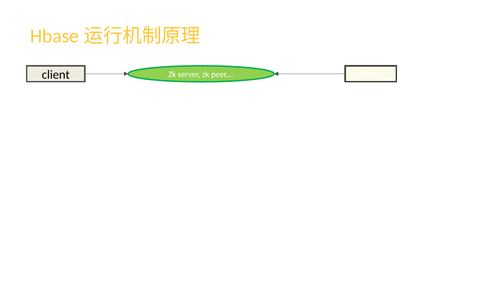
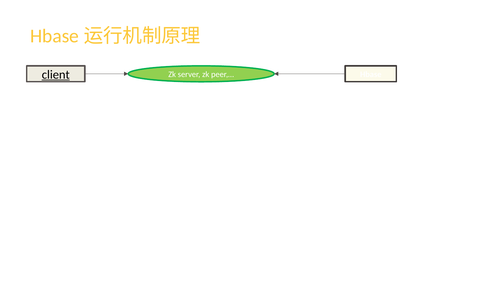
client underline: none -> present (56, 75)
